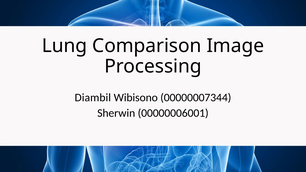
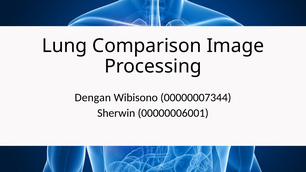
Diambil: Diambil -> Dengan (93, 98)
